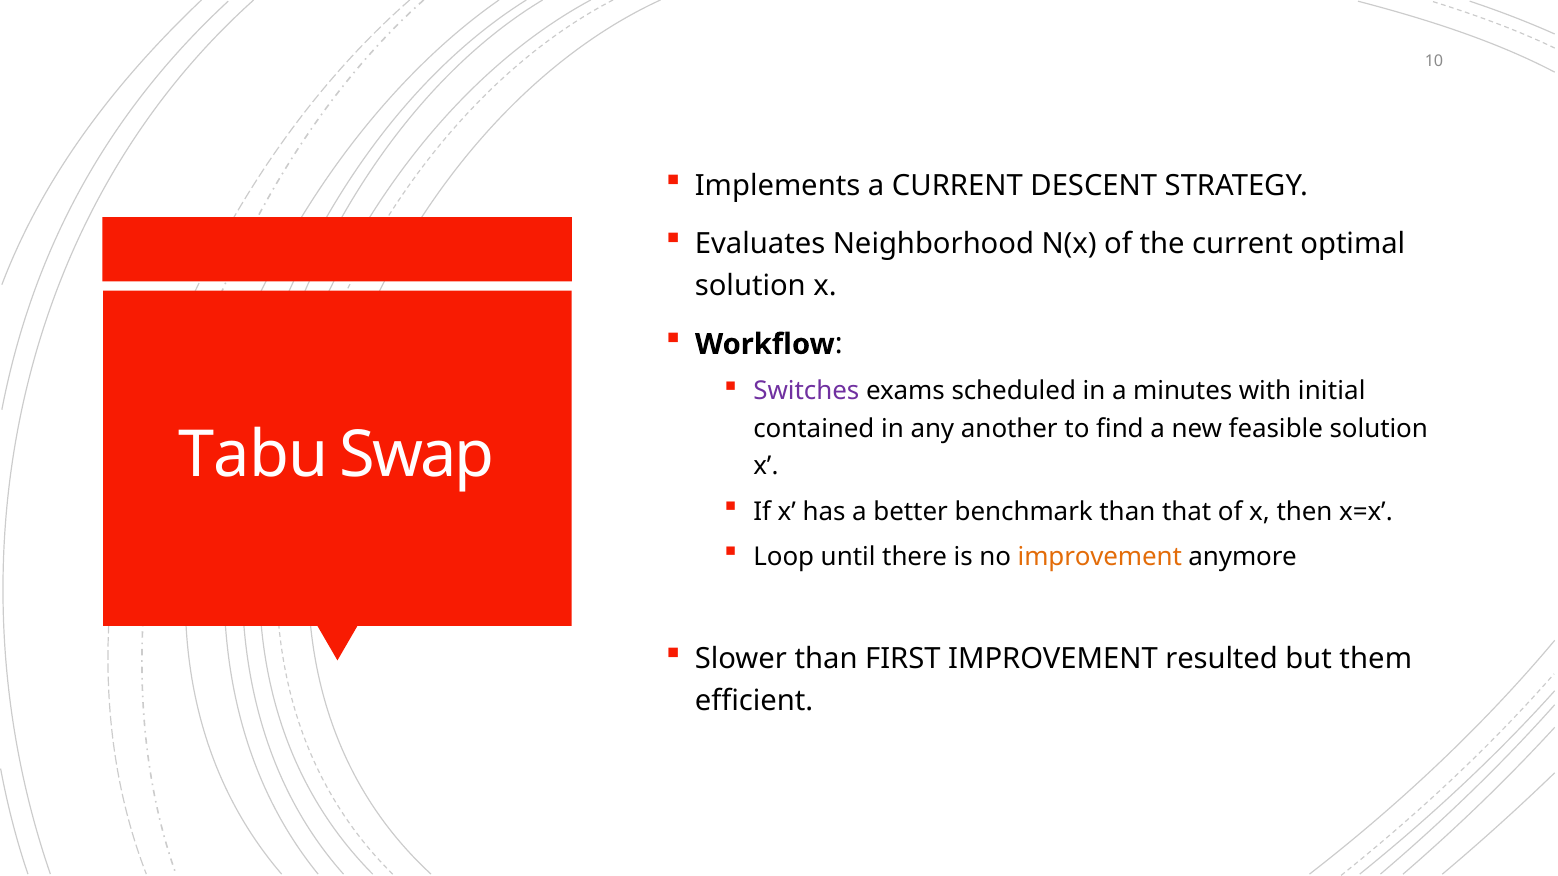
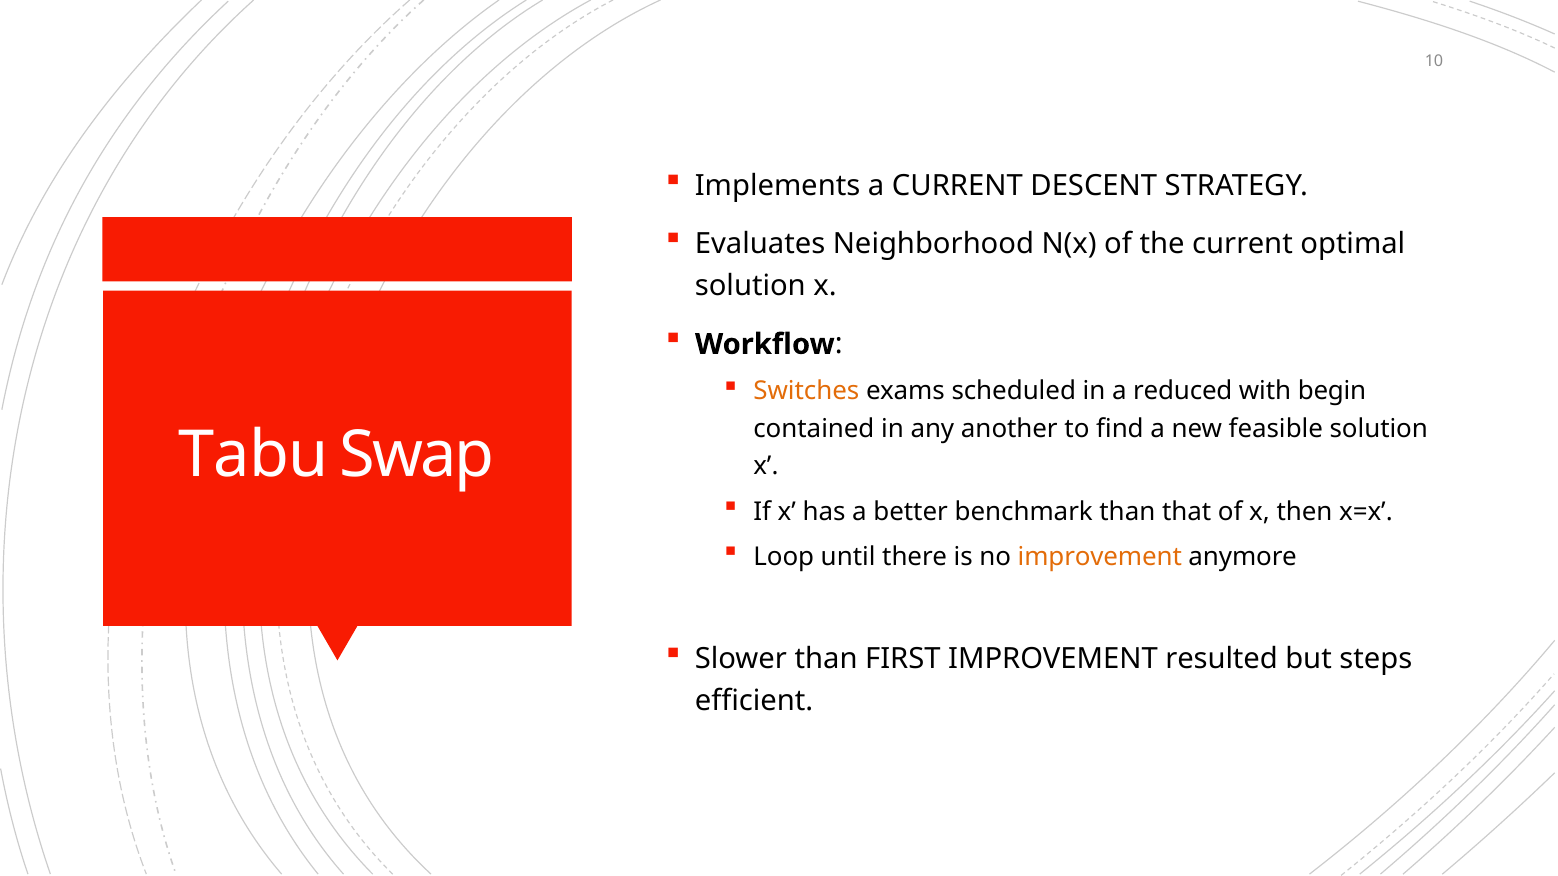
Switches colour: purple -> orange (806, 392)
minutes: minutes -> reduced (1183, 392)
initial: initial -> begin (1332, 392)
them: them -> steps (1376, 659)
